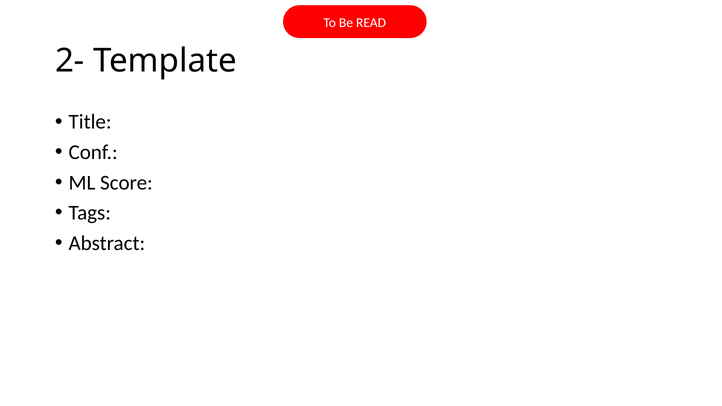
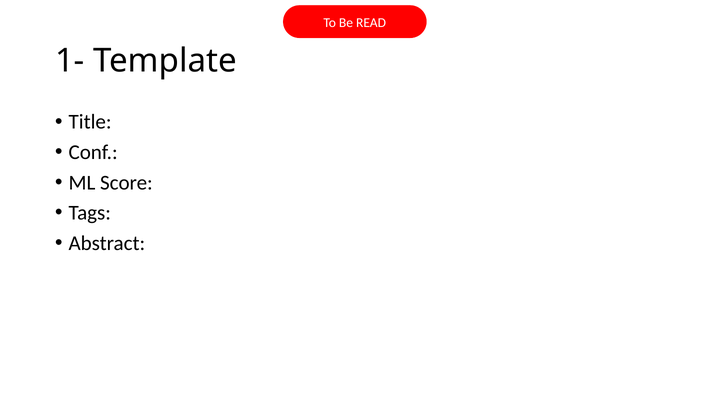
2-: 2- -> 1- (70, 61)
